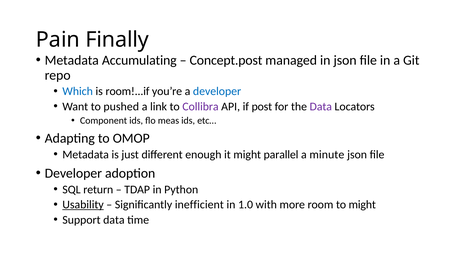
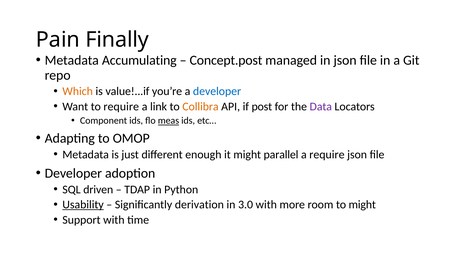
Which colour: blue -> orange (78, 91)
room!...if: room!...if -> value!...if (127, 91)
to pushed: pushed -> require (121, 107)
Collibra colour: purple -> orange (200, 107)
meas underline: none -> present (168, 121)
a minute: minute -> require (327, 155)
return: return -> driven (98, 189)
inefficient: inefficient -> derivation (199, 205)
1.0: 1.0 -> 3.0 (246, 205)
Support data: data -> with (114, 220)
